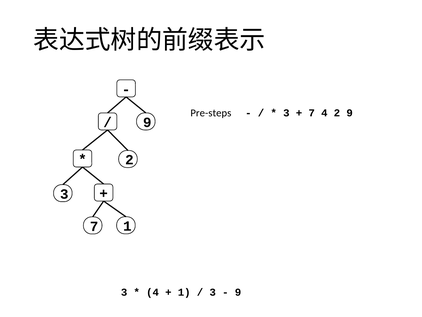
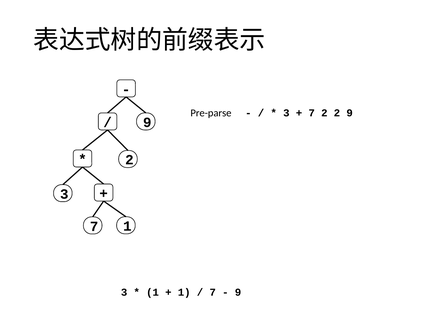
Pre-steps: Pre-steps -> Pre-parse (211, 113)
7 4: 4 -> 2 (324, 113)
4: 4 -> 1 (153, 292)
3: 3 -> 7 (213, 292)
